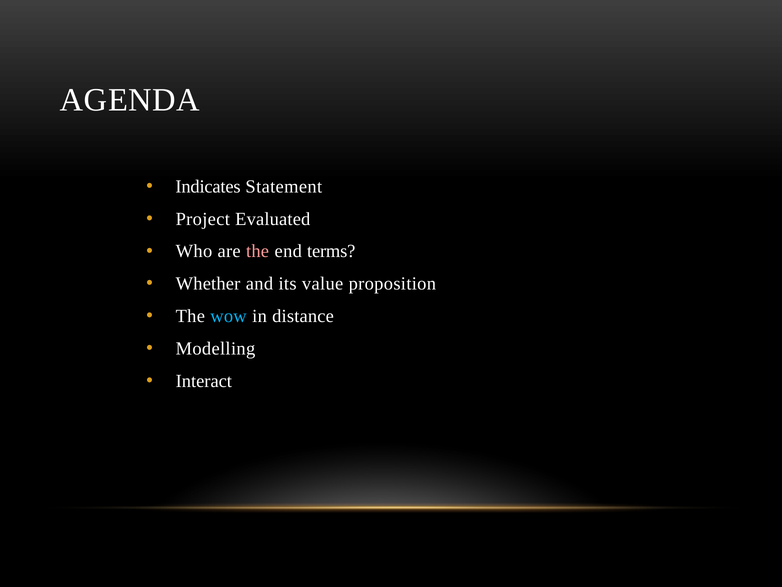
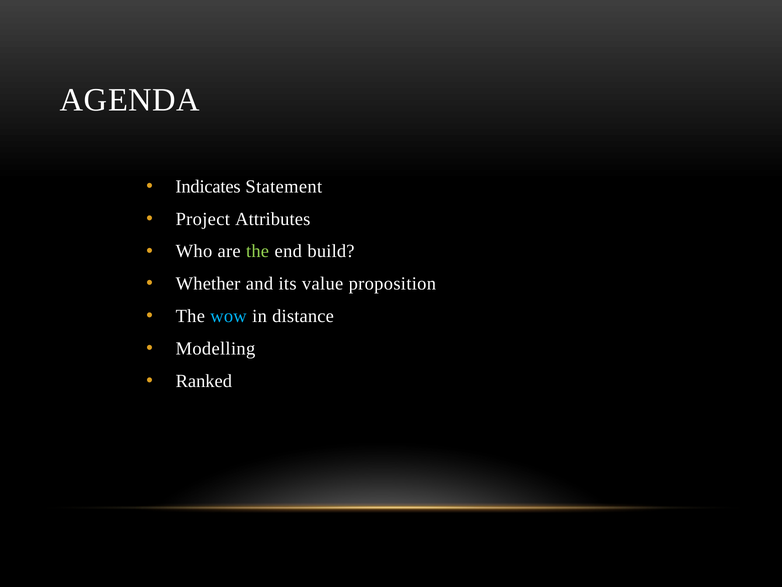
Evaluated: Evaluated -> Attributes (273, 219)
the colour: pink -> light green (258, 251)
terms: terms -> build (331, 251)
Interact: Interact -> Ranked (204, 381)
